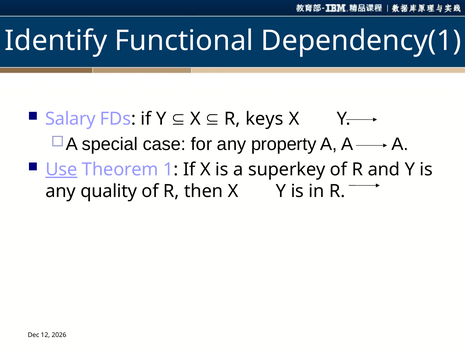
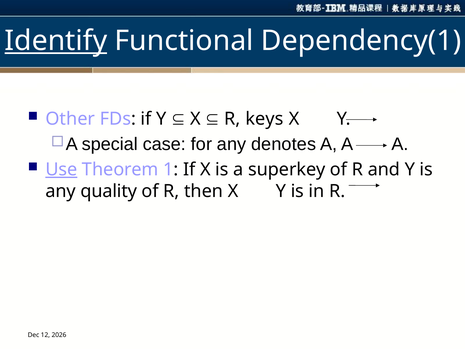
Identify underline: none -> present (56, 41)
Salary: Salary -> Other (70, 119)
property: property -> denotes (284, 144)
